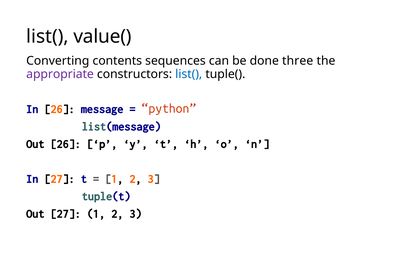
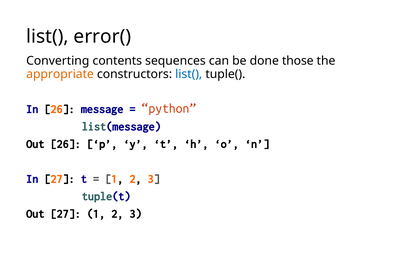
value(: value( -> error( (102, 37)
three: three -> those (298, 61)
appropriate colour: purple -> orange (60, 74)
